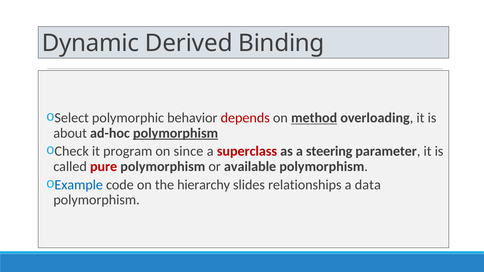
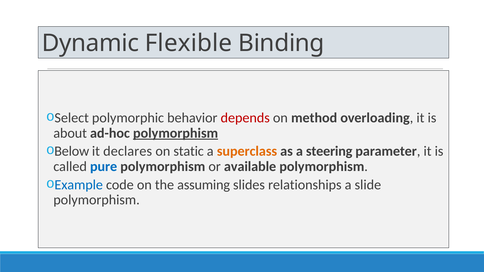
Derived: Derived -> Flexible (189, 43)
method underline: present -> none (314, 118)
Check: Check -> Below (72, 151)
program: program -> declares (128, 151)
since: since -> static (189, 151)
superclass colour: red -> orange (247, 151)
pure colour: red -> blue (104, 167)
hierarchy: hierarchy -> assuming (204, 185)
data: data -> slide (368, 185)
